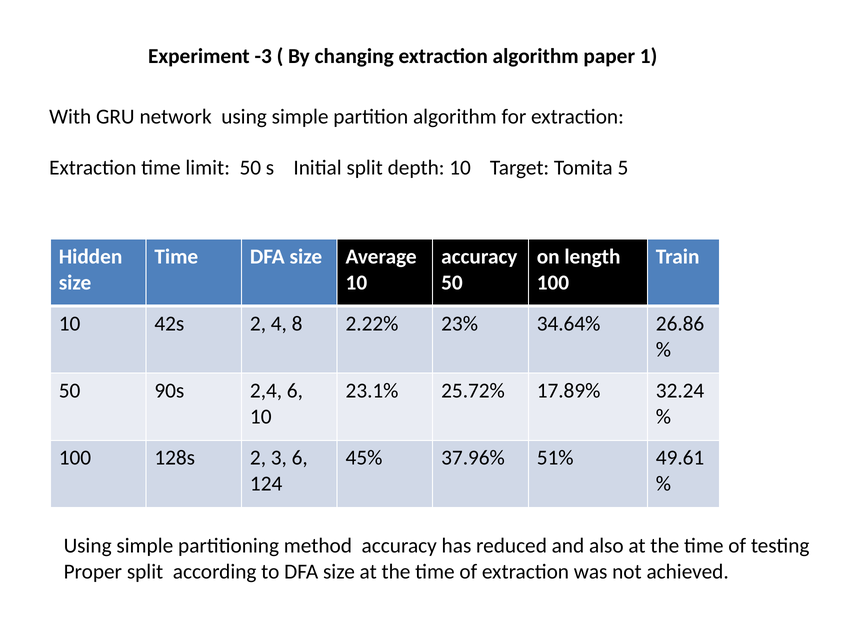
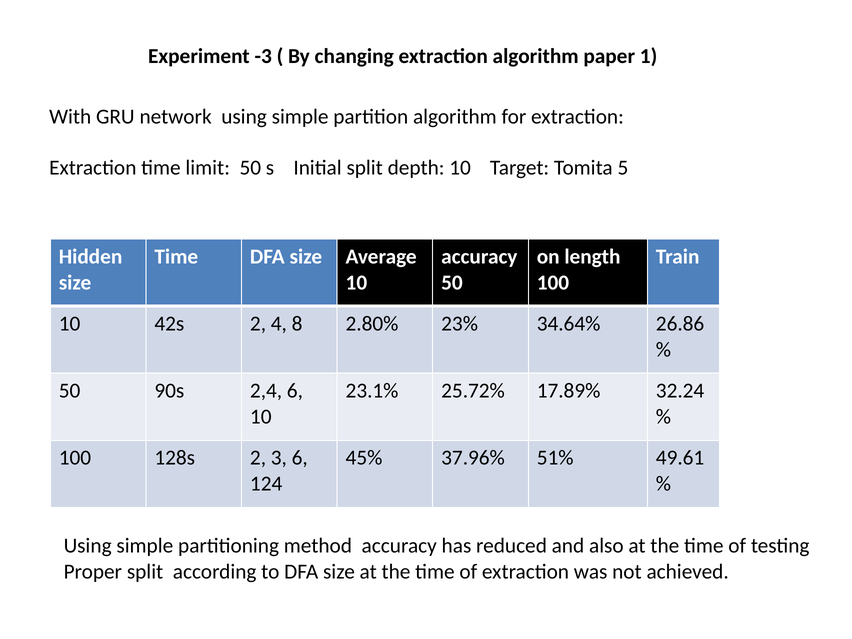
2.22%: 2.22% -> 2.80% (372, 324)
